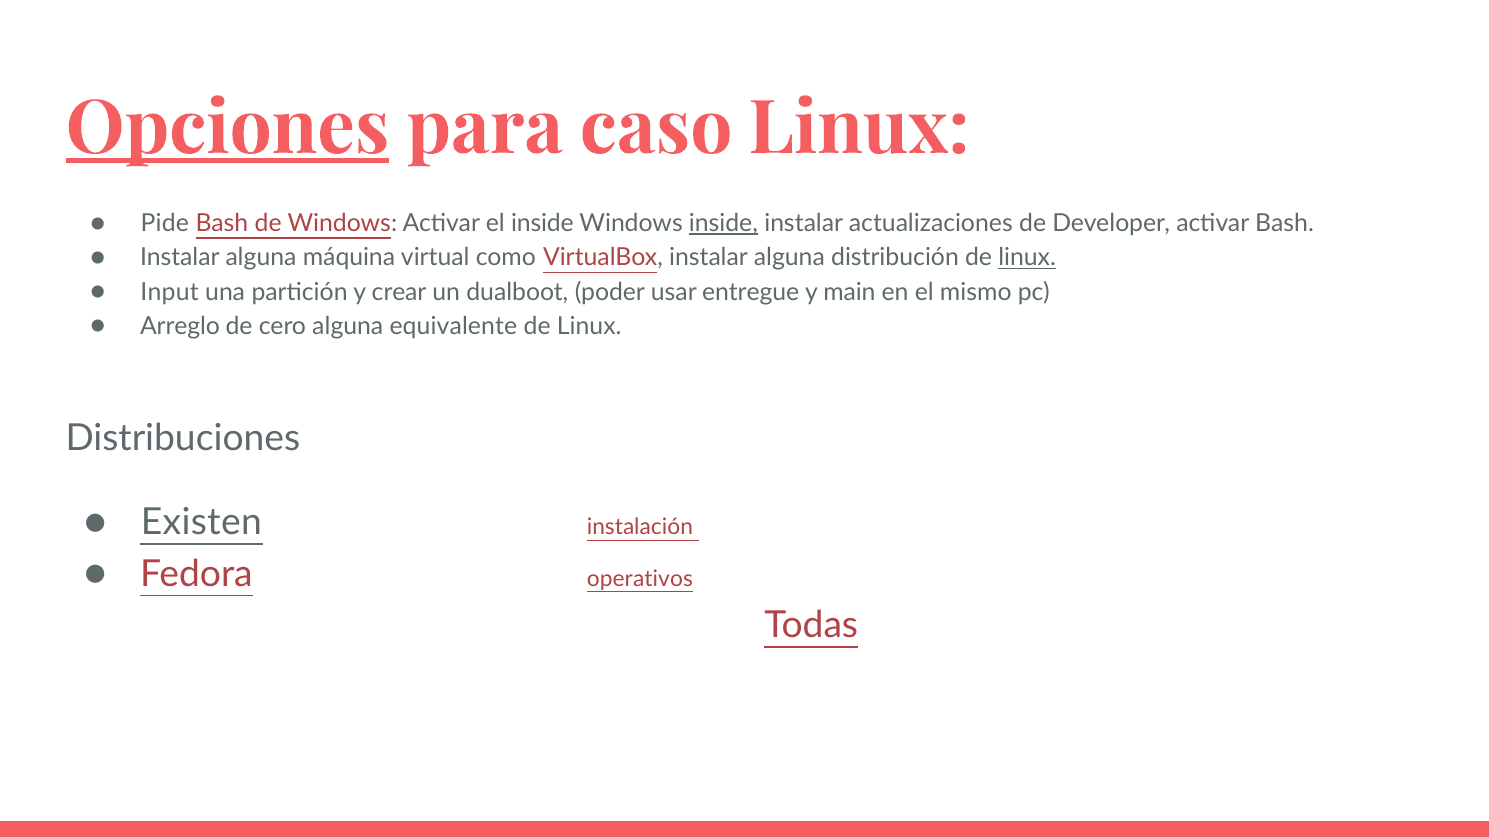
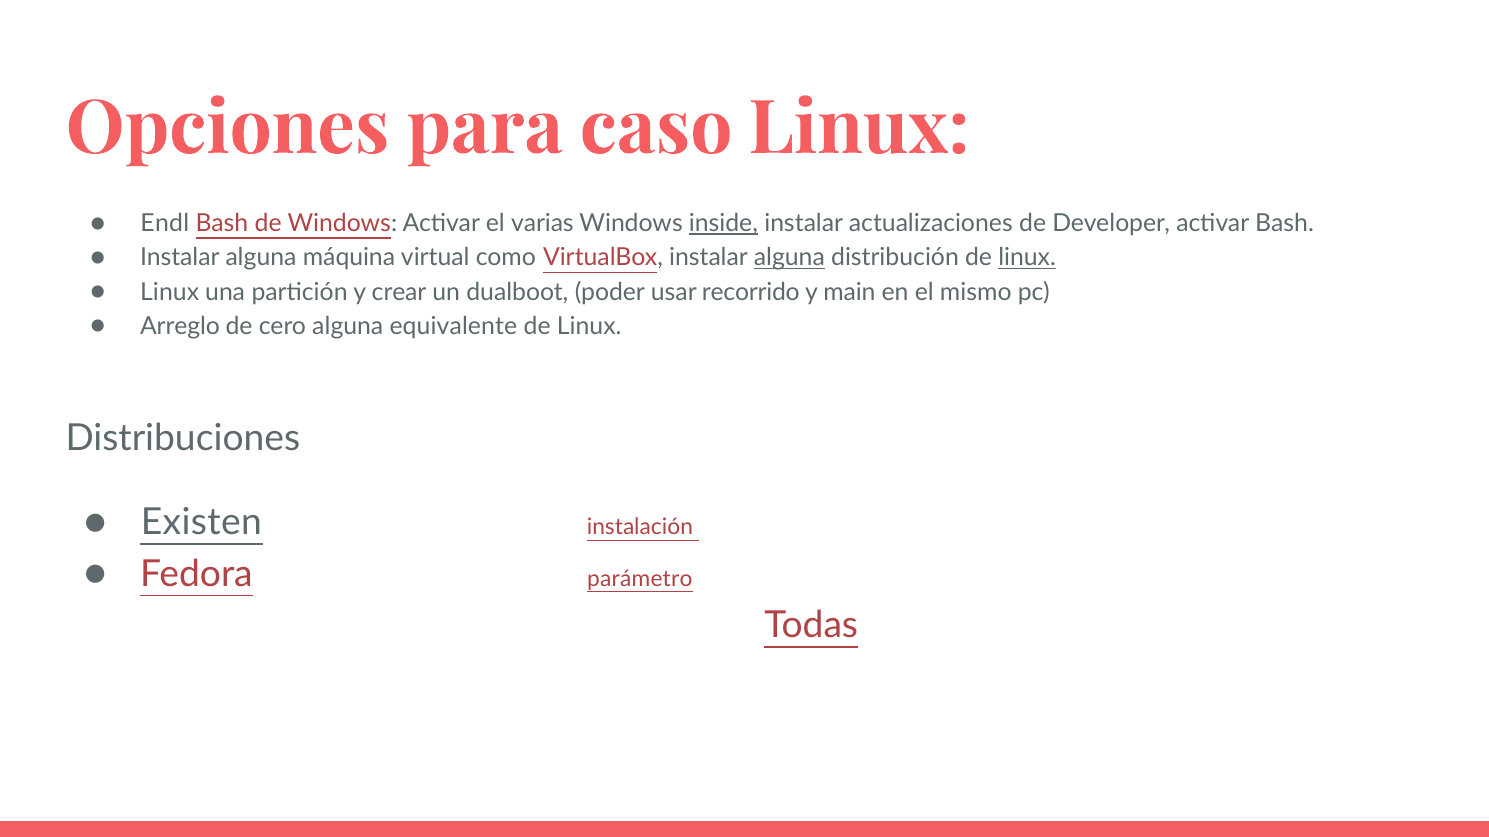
Opciones underline: present -> none (227, 128)
Pide: Pide -> Endl (165, 224)
el inside: inside -> varias (542, 224)
alguna underline: none -> present (789, 258)
Input: Input -> Linux (170, 292)
entregue: entregue -> recorrido (751, 292)
operativos: operativos -> parámetro (640, 579)
